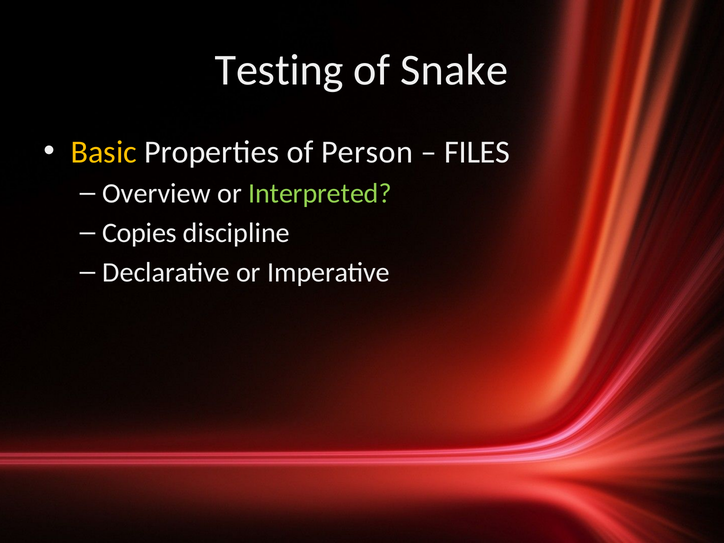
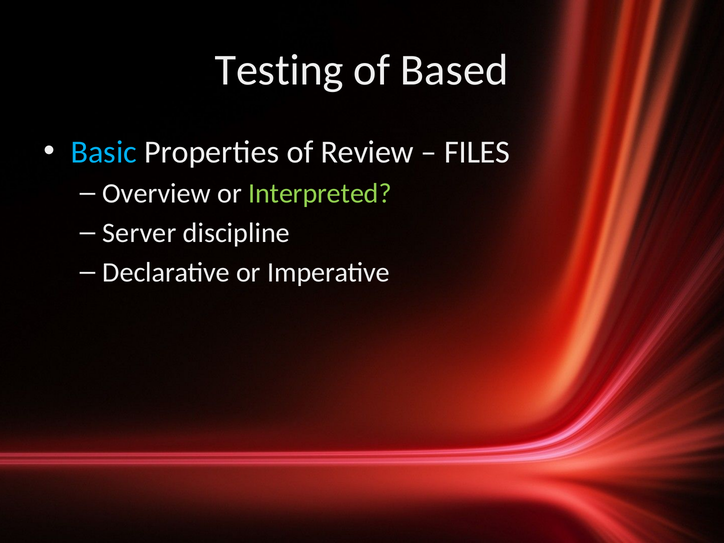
Snake: Snake -> Based (454, 70)
Basic colour: yellow -> light blue (104, 152)
Person: Person -> Review (367, 152)
Copies: Copies -> Server (139, 233)
